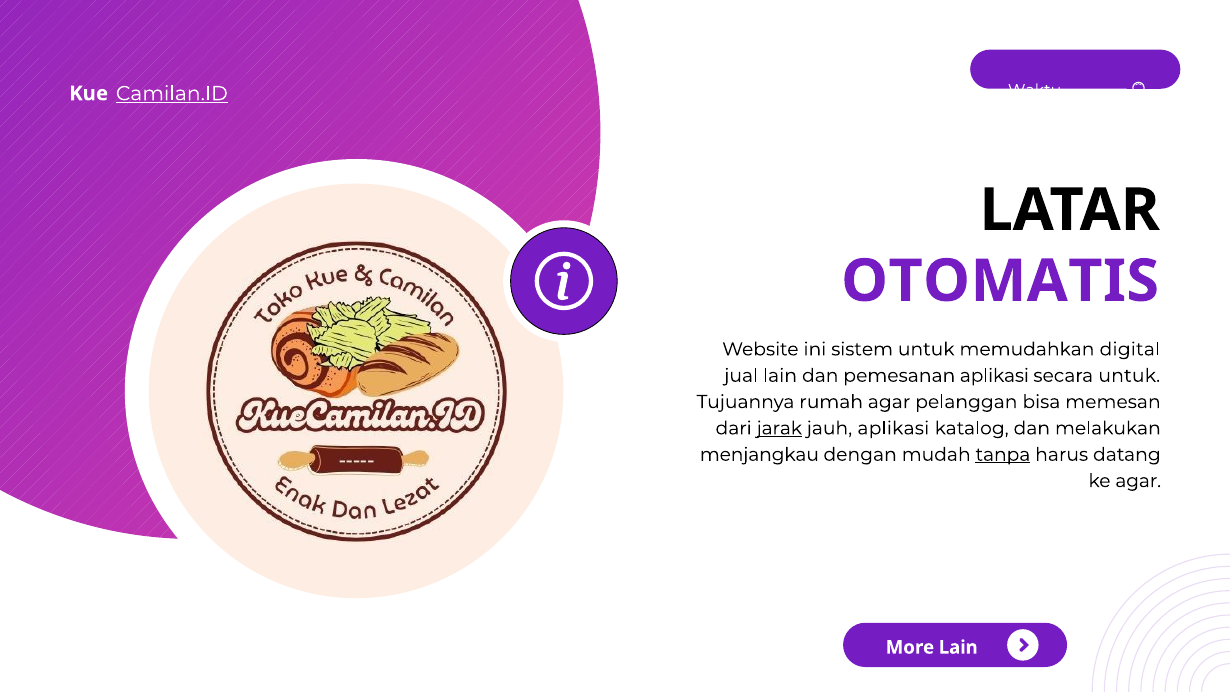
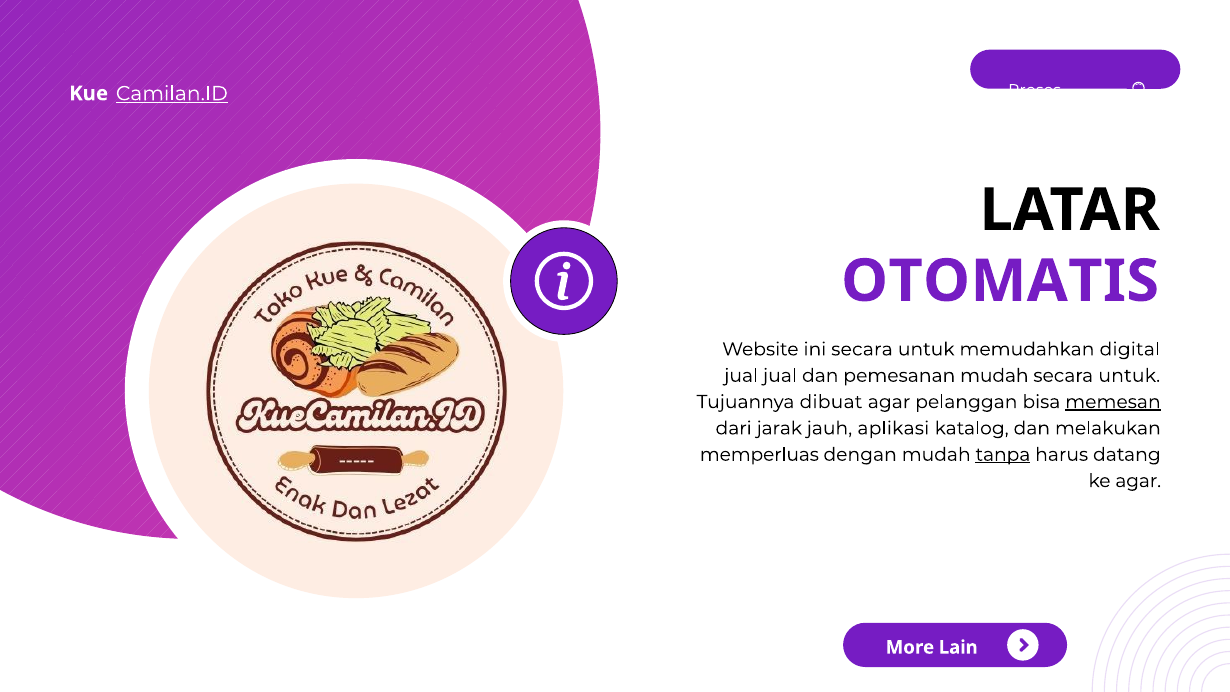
Waktu: Waktu -> Proses (1035, 90)
ini sistem: sistem -> secara (862, 349)
jual lain: lain -> jual (780, 376)
pemesanan aplikasi: aplikasi -> mudah (994, 376)
rumah: rumah -> dibuat (831, 402)
memesan underline: none -> present (1113, 402)
jarak underline: present -> none (779, 428)
menjangkau: menjangkau -> memperluas (759, 454)
